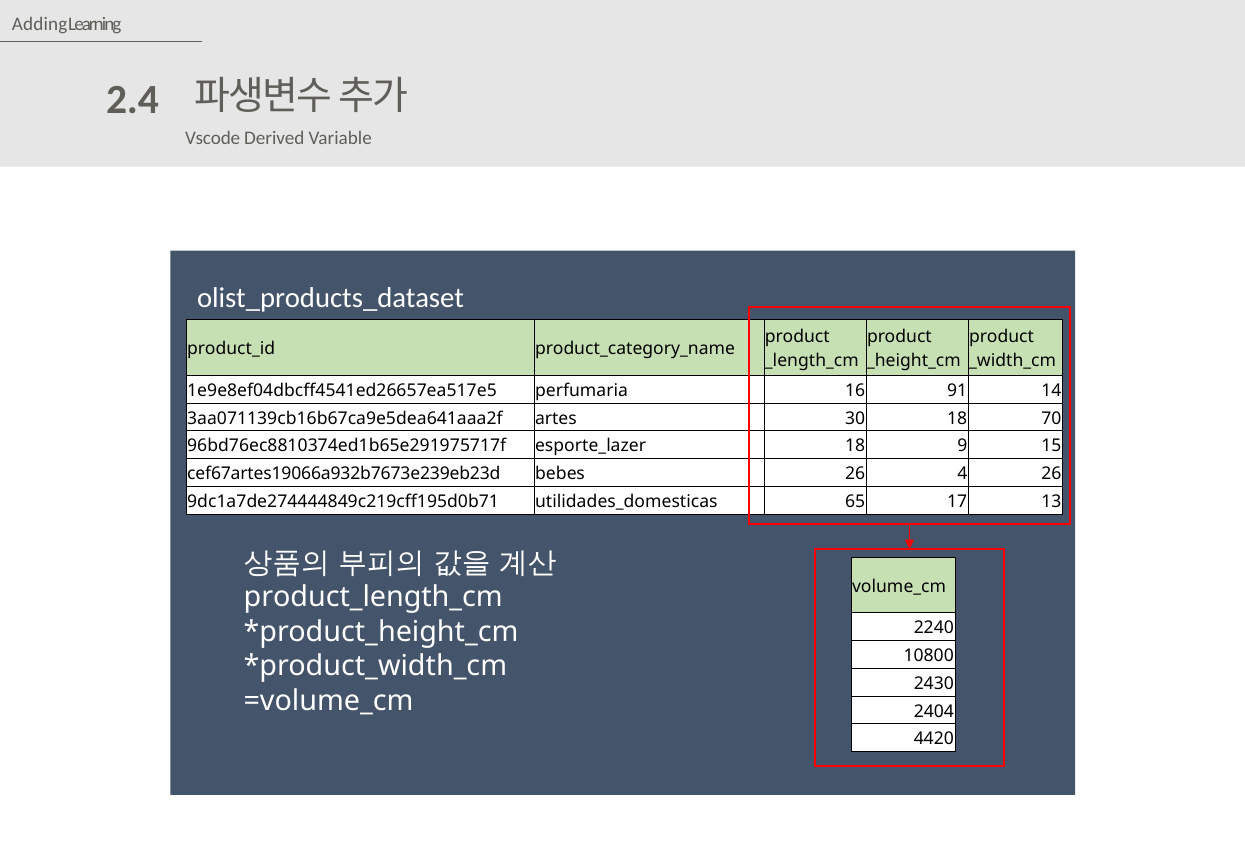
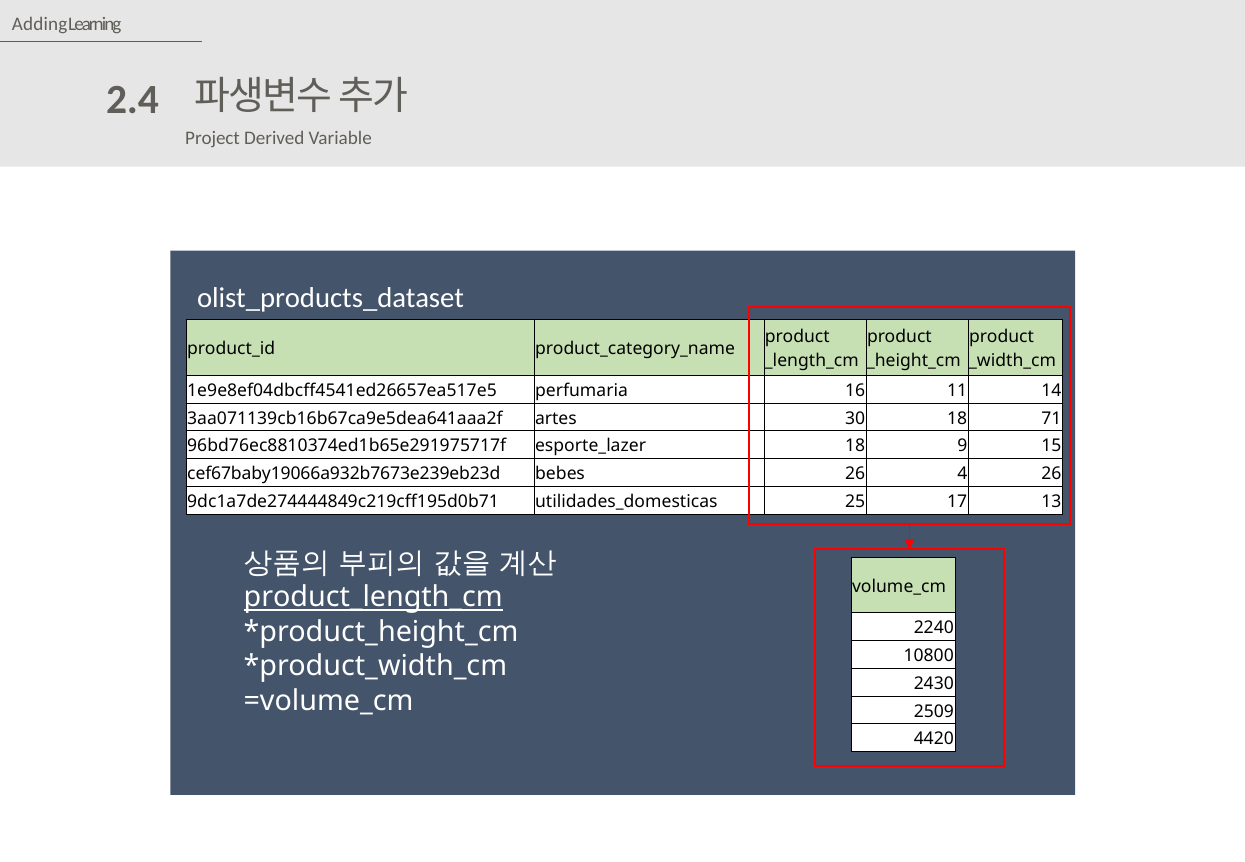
Vscode: Vscode -> Project (213, 138)
91: 91 -> 11 (957, 391)
70: 70 -> 71 (1051, 418)
cef67artes19066a932b7673e239eb23d: cef67artes19066a932b7673e239eb23d -> cef67baby19066a932b7673e239eb23d (344, 474)
65: 65 -> 25 (855, 501)
product_length_cm underline: none -> present (373, 597)
2404: 2404 -> 2509 (934, 711)
